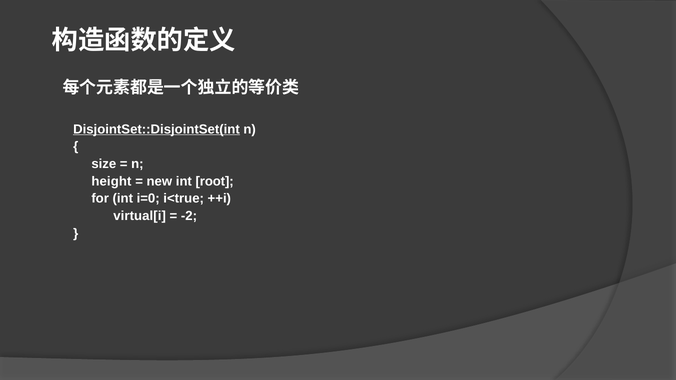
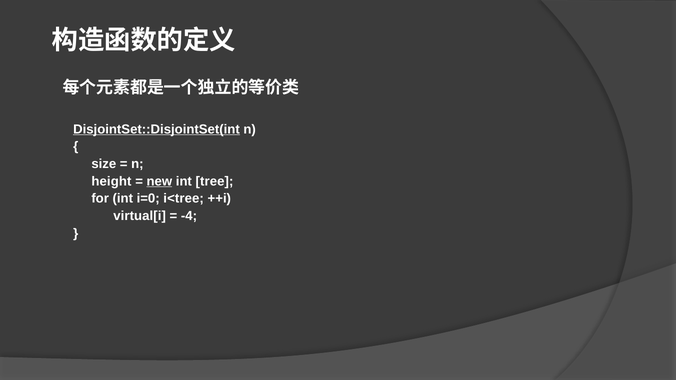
new underline: none -> present (159, 181)
root: root -> tree (215, 181)
i<true: i<true -> i<tree (184, 199)
-2: -2 -> -4 (189, 216)
